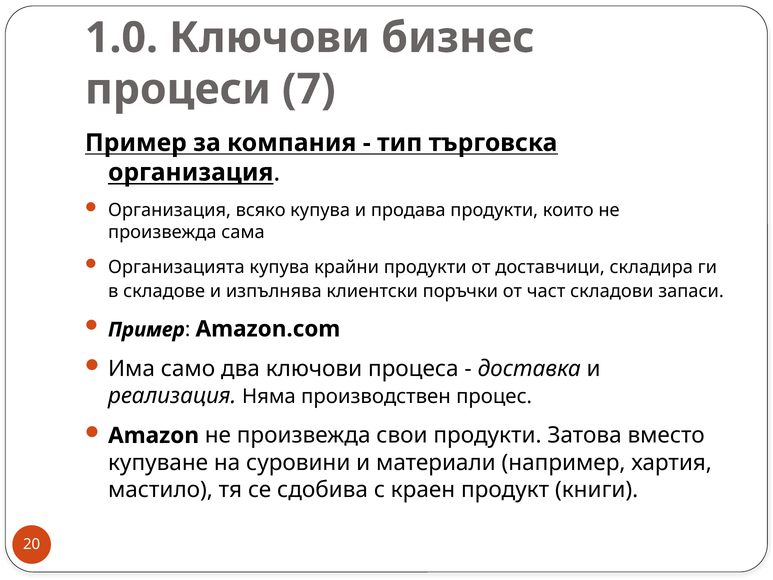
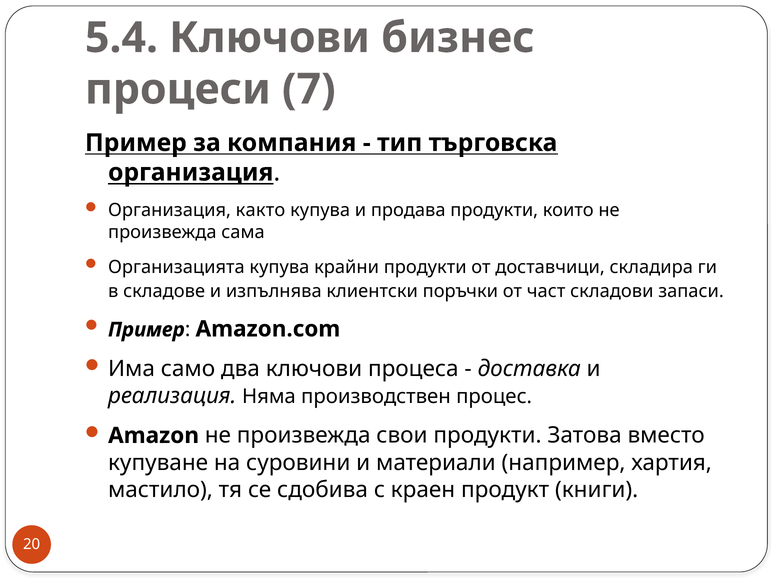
1.0: 1.0 -> 5.4 (121, 38)
всяко: всяко -> както (260, 210)
